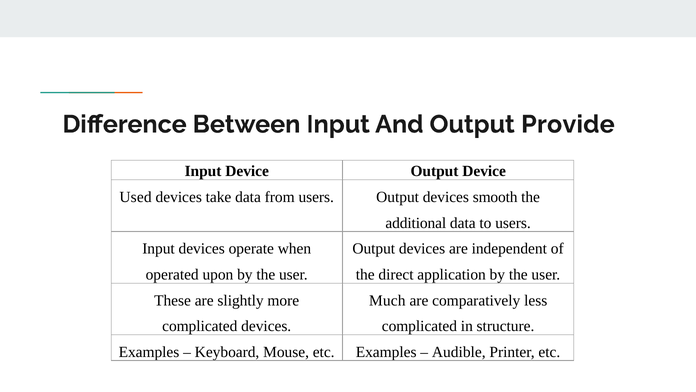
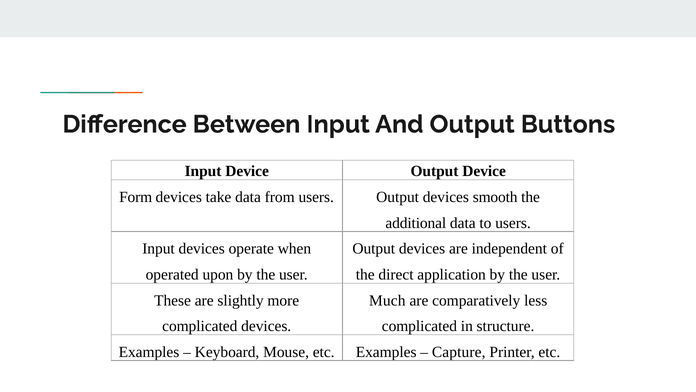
Provide: Provide -> Buttons (568, 124)
Used: Used -> Form (136, 197)
Audible: Audible -> Capture (459, 352)
